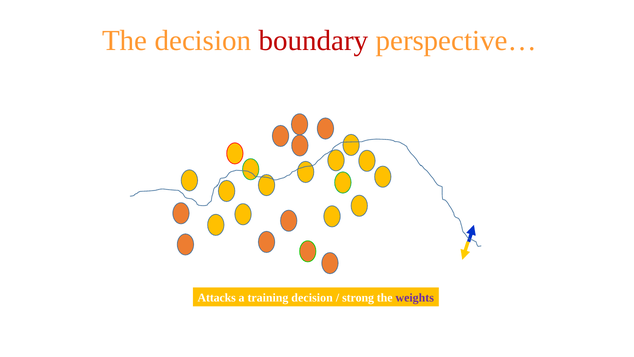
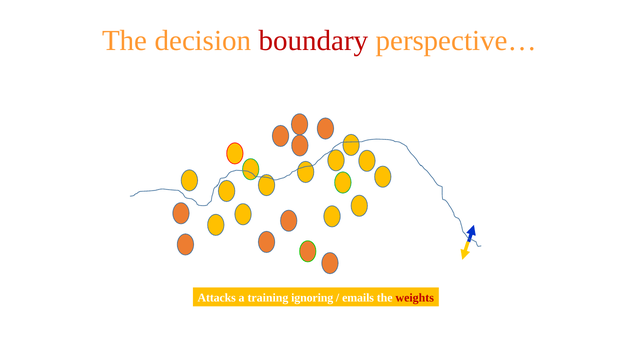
training decision: decision -> ignoring (312, 297)
strong: strong -> emails (358, 297)
weights colour: purple -> red (415, 297)
